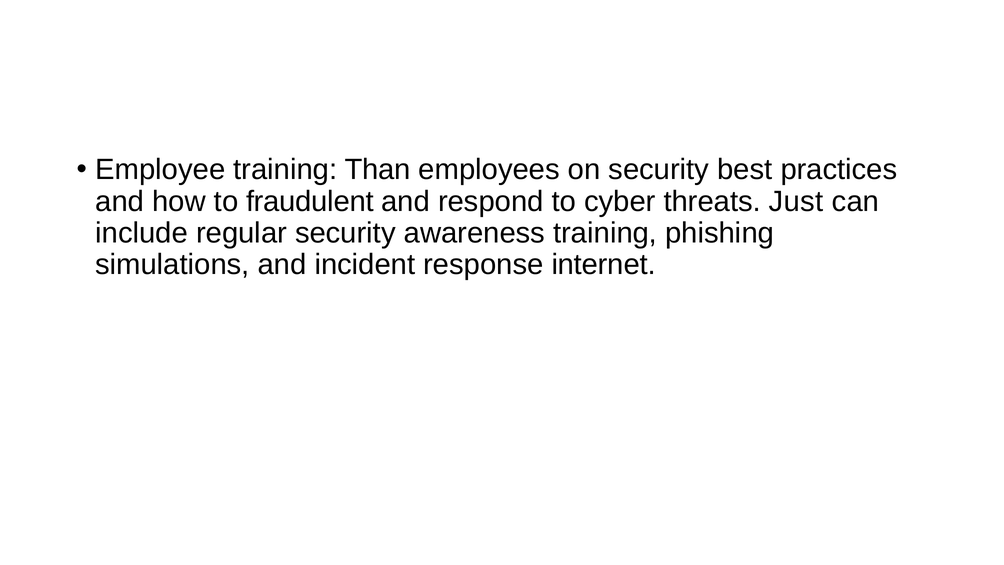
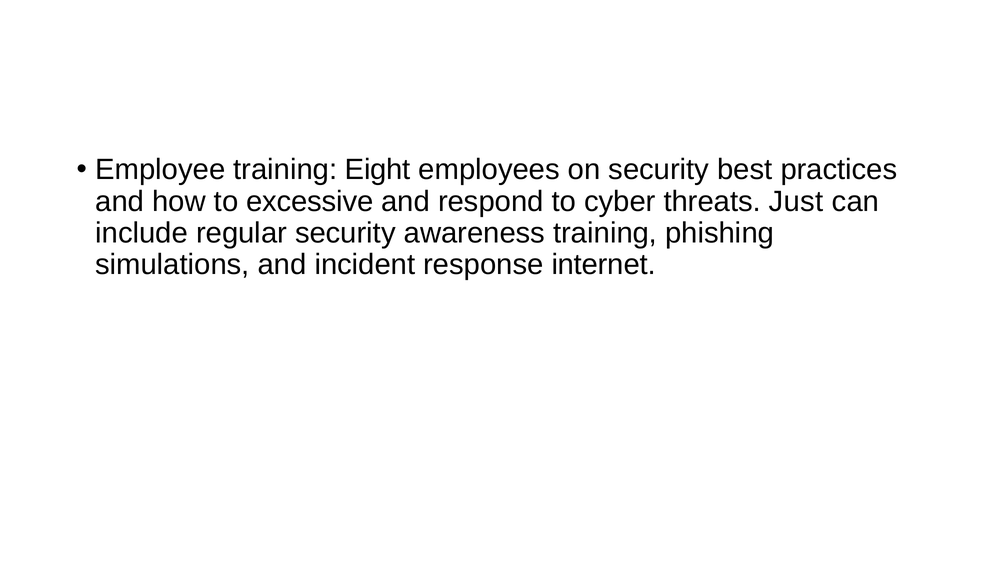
Than: Than -> Eight (378, 170)
fraudulent: fraudulent -> excessive (310, 201)
